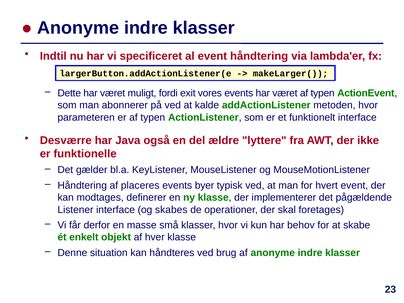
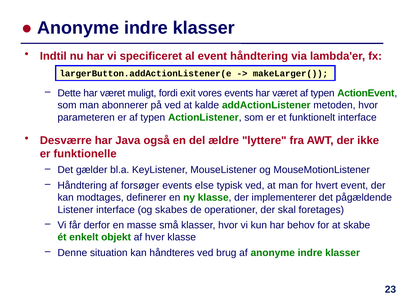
placeres: placeres -> forsøger (140, 185)
byer: byer -> else (204, 185)
